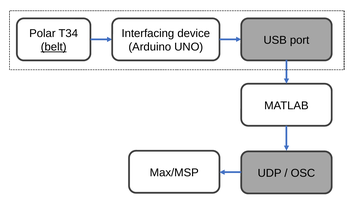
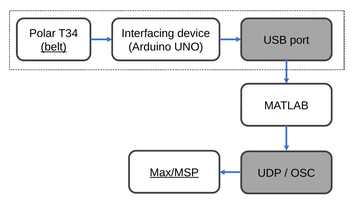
Max/MSP underline: none -> present (174, 172)
